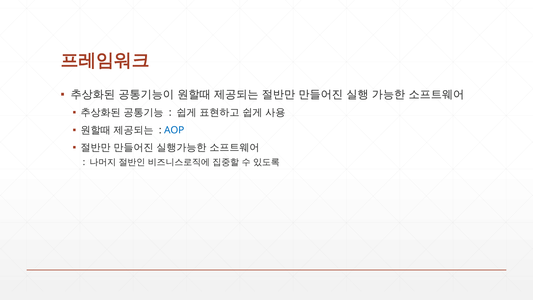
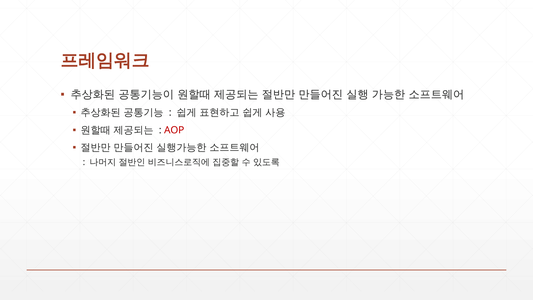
AOP colour: blue -> red (174, 130)
